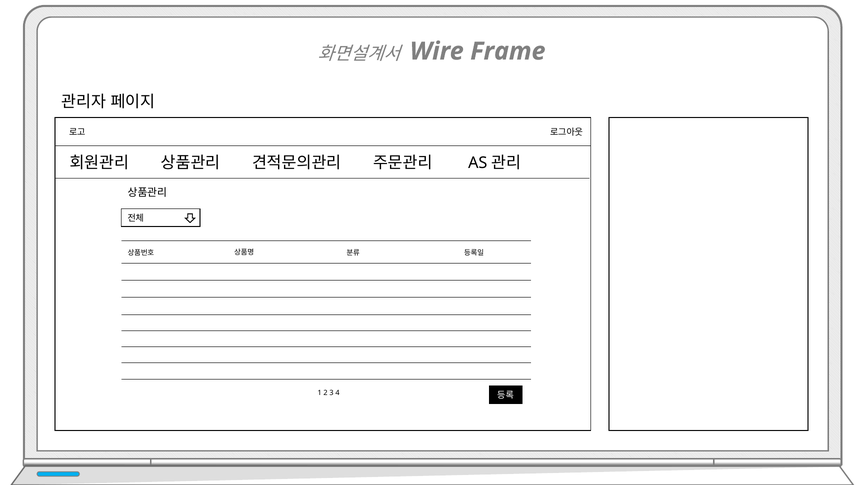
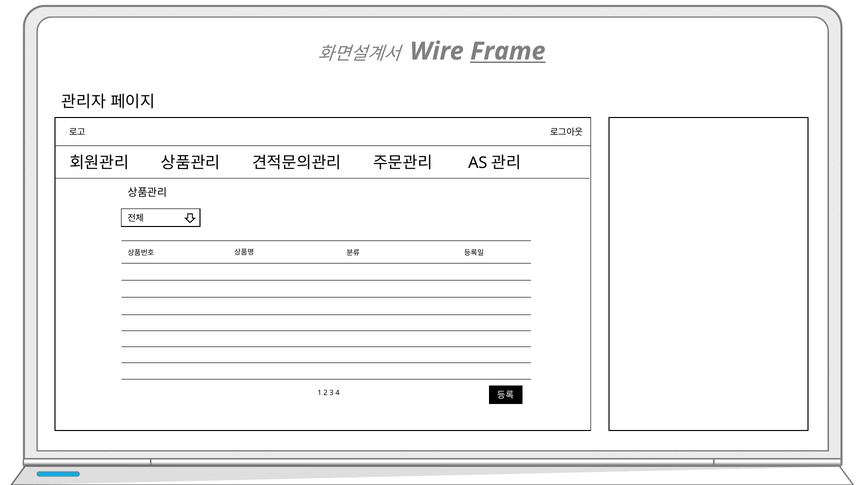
Frame underline: none -> present (508, 51)
